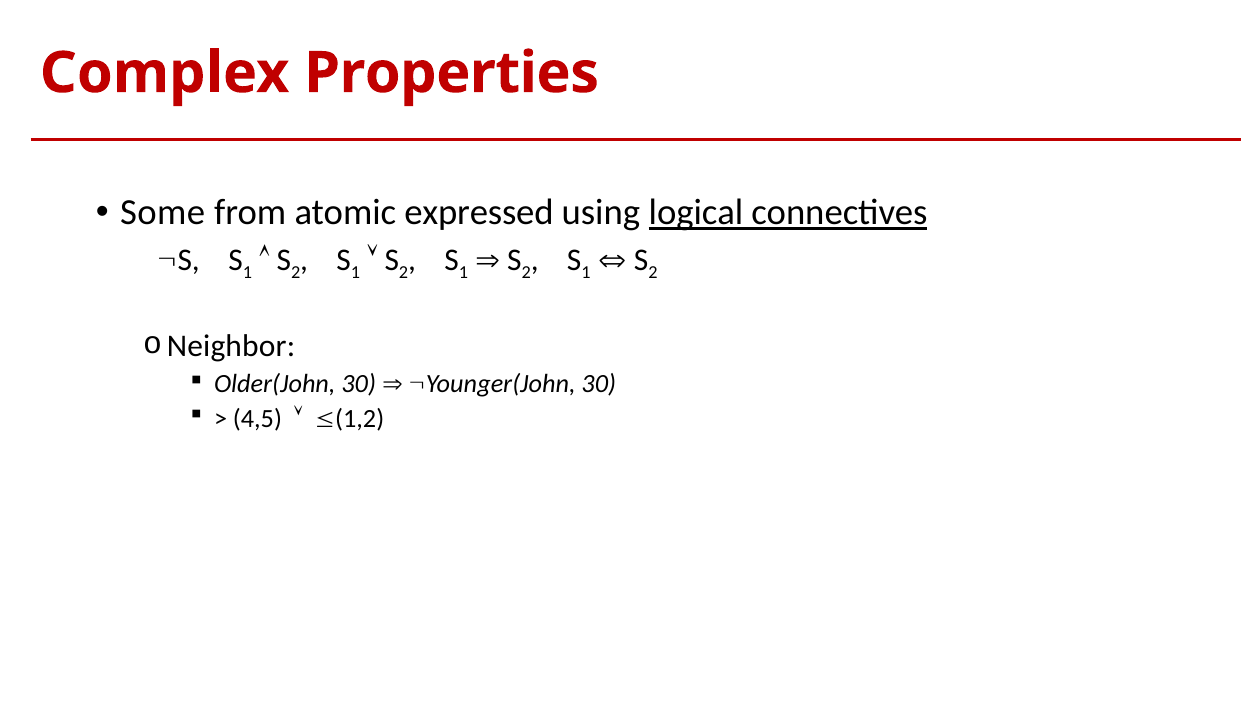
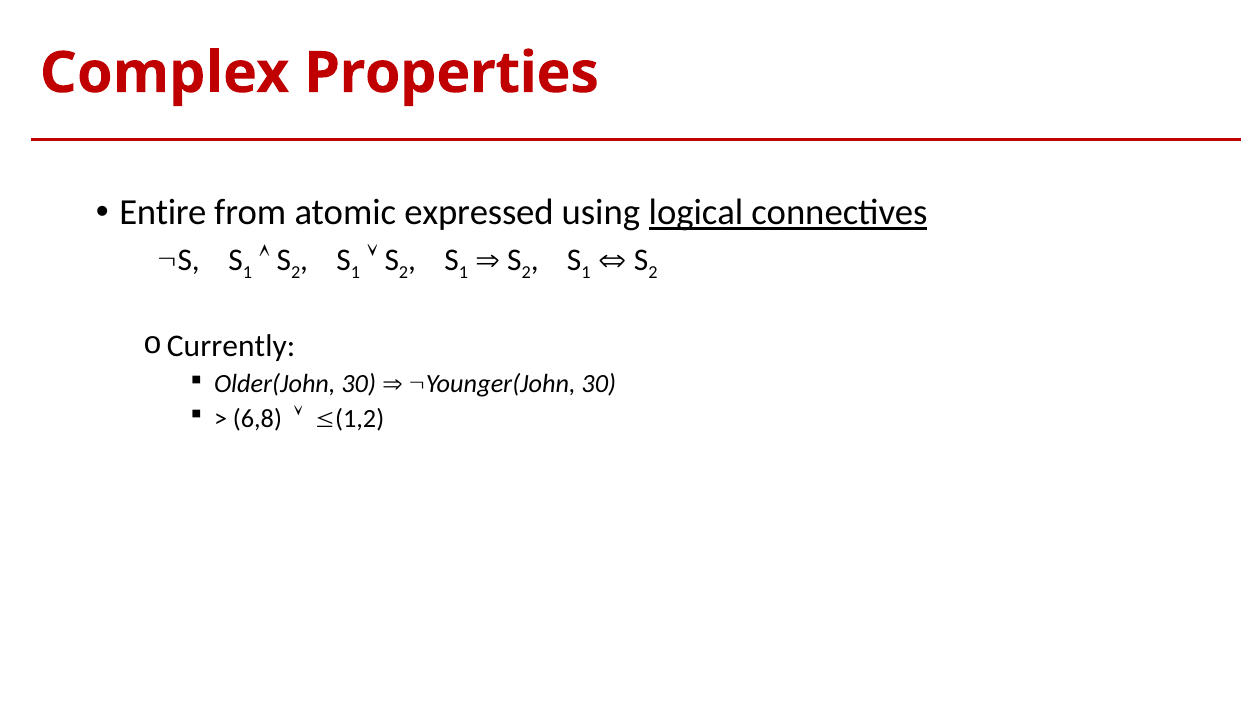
Some: Some -> Entire (163, 213)
Neighbor: Neighbor -> Currently (231, 347)
4,5: 4,5 -> 6,8 (257, 419)
